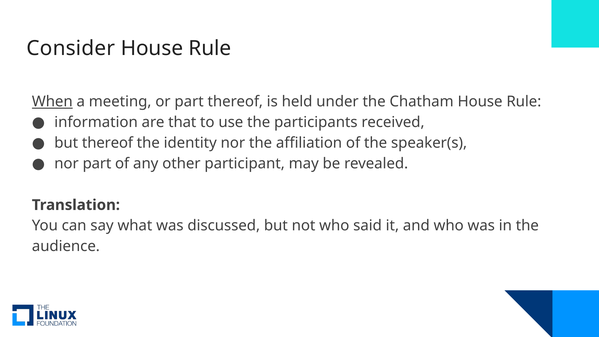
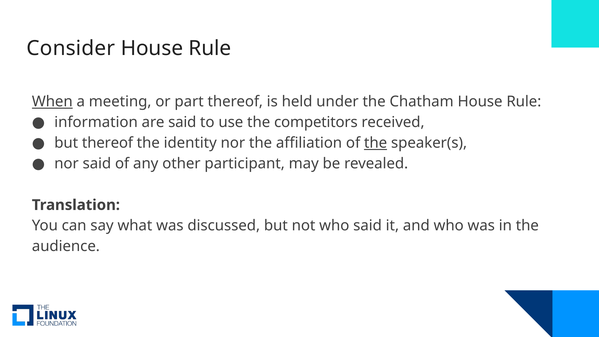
are that: that -> said (182, 122)
participants: participants -> competitors (316, 122)
the underline: none -> present (376, 143)
nor part: part -> said (97, 164)
